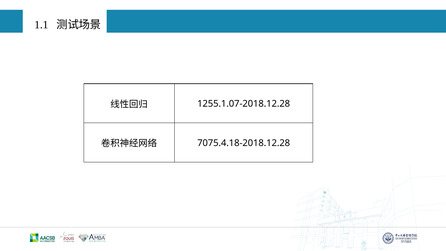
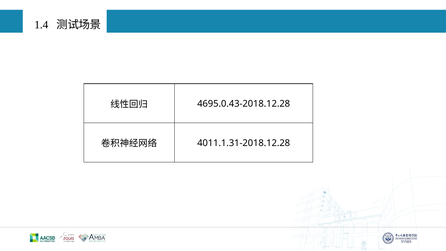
1.1: 1.1 -> 1.4 (41, 25)
1255.1.07-2018.12.28: 1255.1.07-2018.12.28 -> 4695.0.43-2018.12.28 (244, 104)
7075.4.18-2018.12.28: 7075.4.18-2018.12.28 -> 4011.1.31-2018.12.28 (244, 143)
